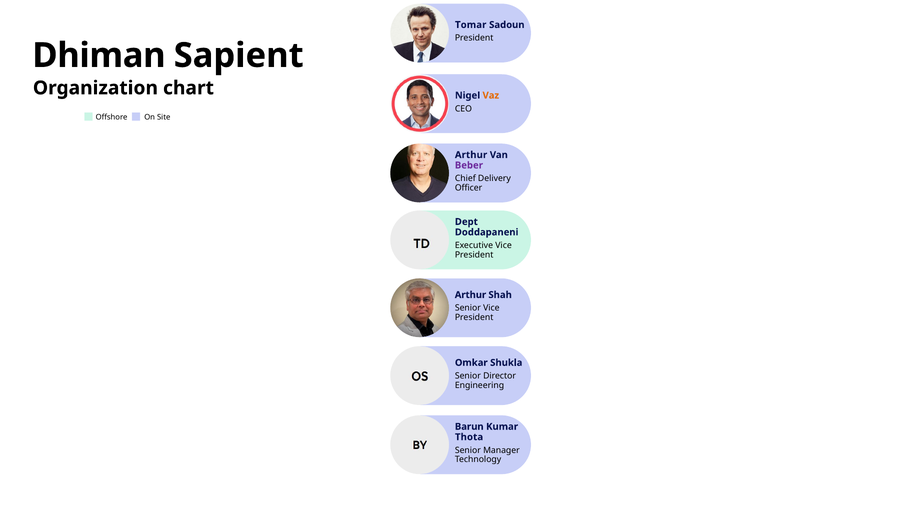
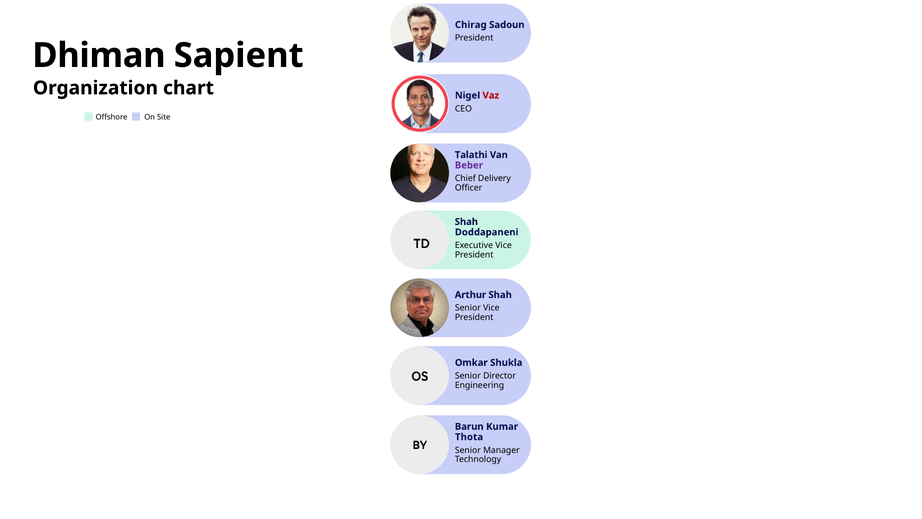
Tomar: Tomar -> Chirag (471, 25)
Vaz colour: orange -> red (491, 95)
Arthur: Arthur -> Talathi (471, 155)
Dept: Dept -> Shah (466, 222)
